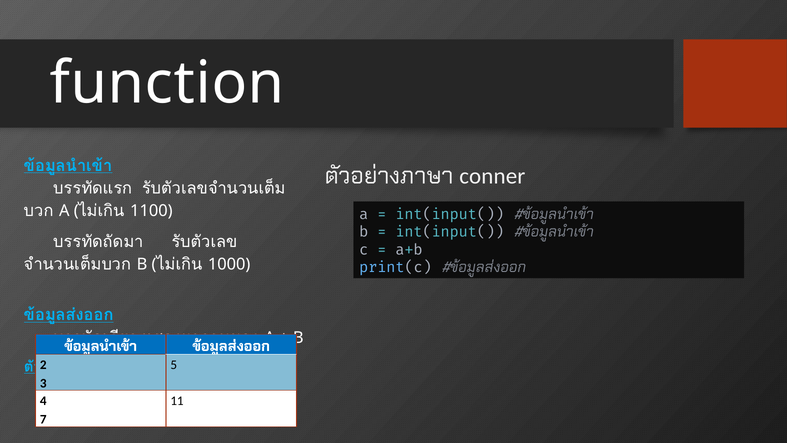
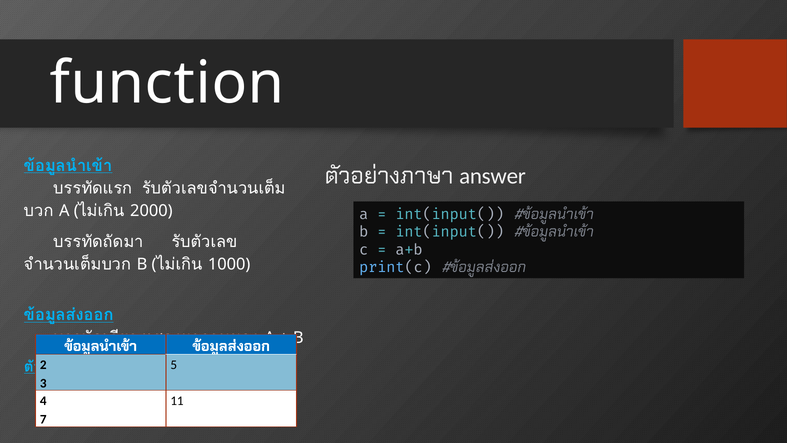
conner: conner -> answer (492, 176)
1100: 1100 -> 2000 (151, 211)
